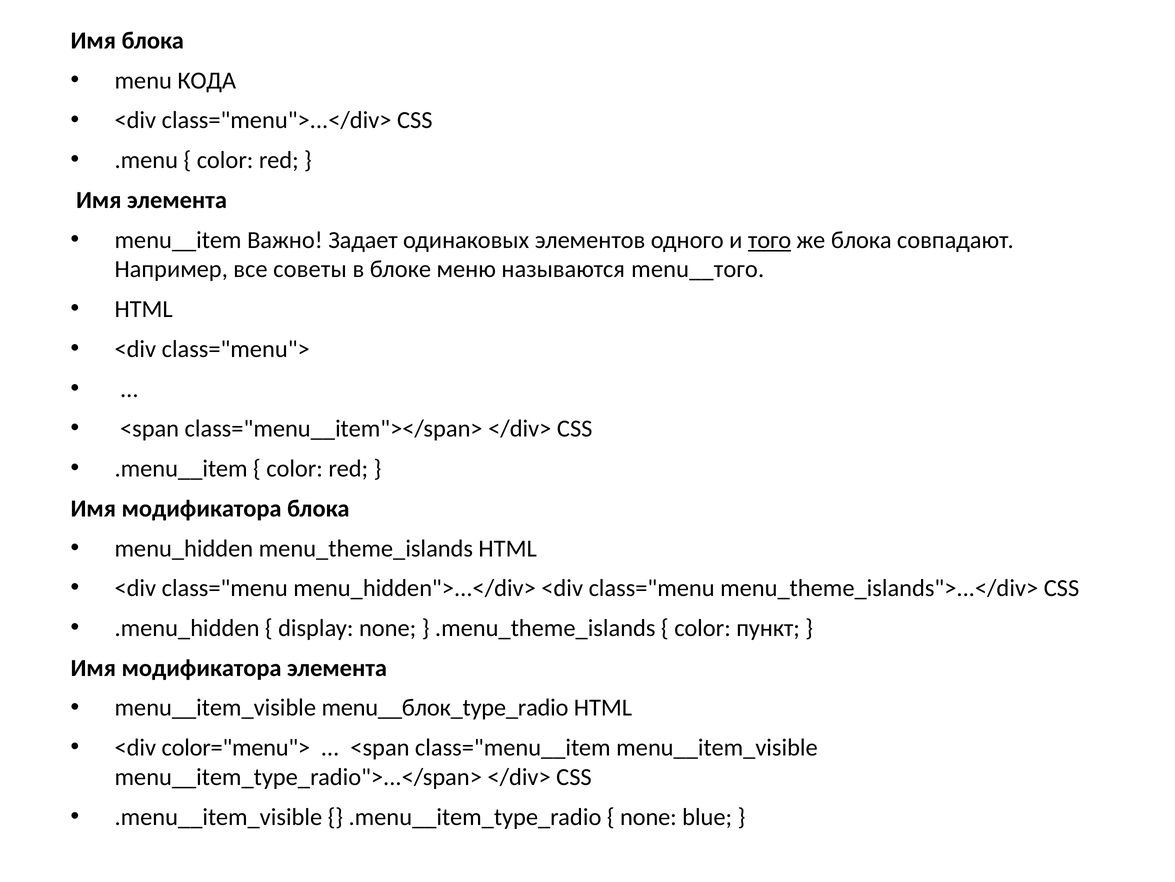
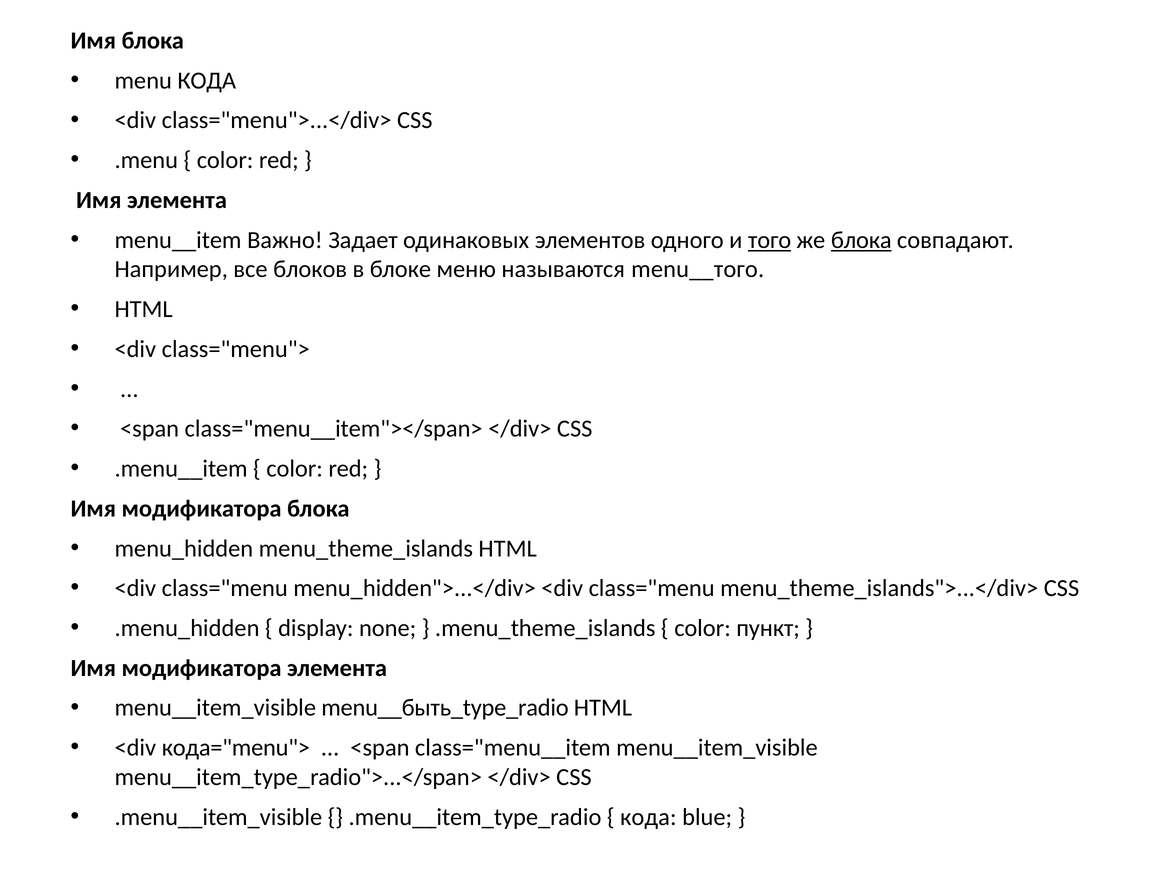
блока underline: none -> present (861, 240)
советы: советы -> блоков (310, 269)
menu__блок_type_radio: menu__блок_type_radio -> menu__быть_type_radio (445, 707)
color="menu">: color="menu"> -> кода="menu"> (236, 747)
none: none -> кода (648, 816)
